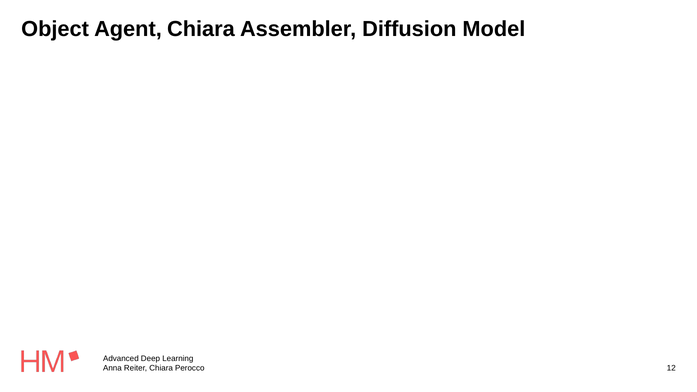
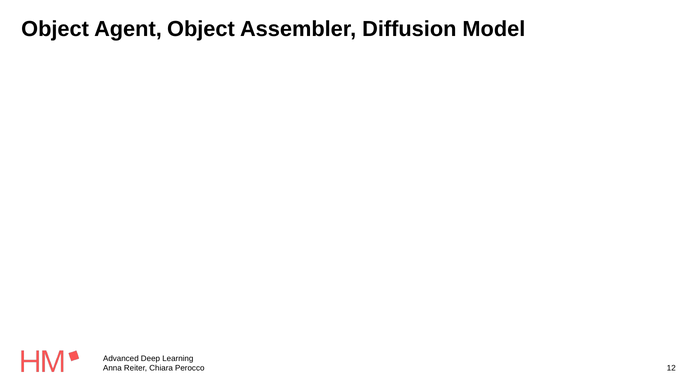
Agent Chiara: Chiara -> Object (201, 29)
